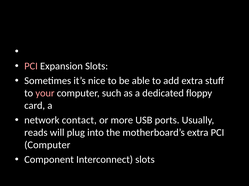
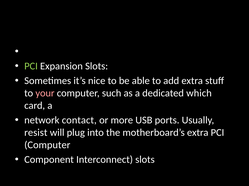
PCI colour: pink -> light green (31, 66)
floppy: floppy -> which (199, 94)
reads: reads -> resist (36, 133)
